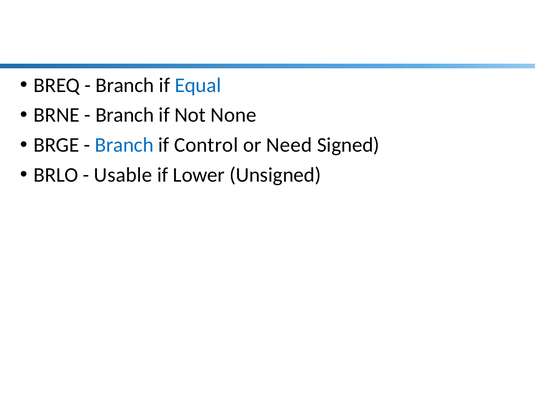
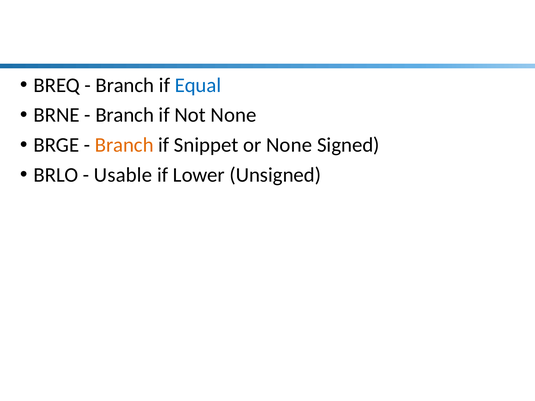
Branch colour: blue -> orange (124, 145)
Control: Control -> Snippet (206, 145)
or Need: Need -> None (289, 145)
